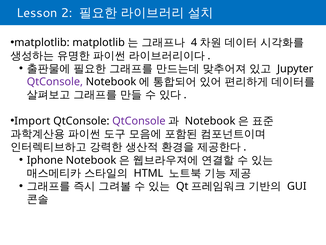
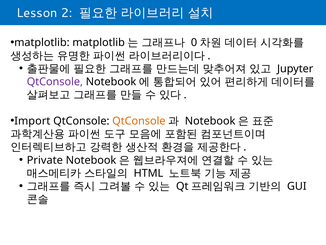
4: 4 -> 0 (194, 43)
QtConsole colour: purple -> orange (139, 121)
Iphone: Iphone -> Private (45, 160)
